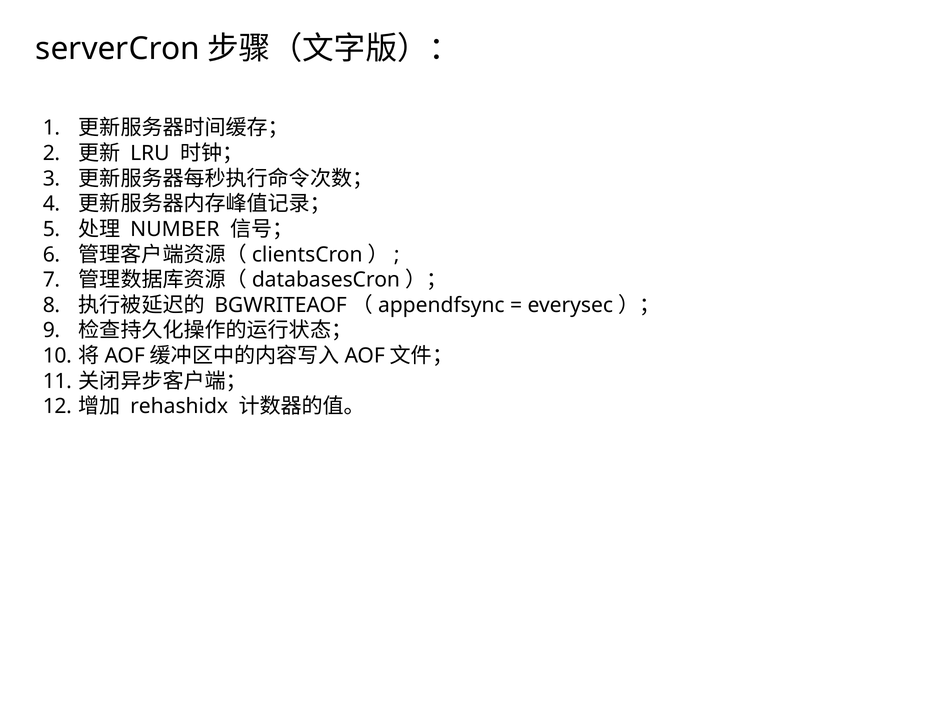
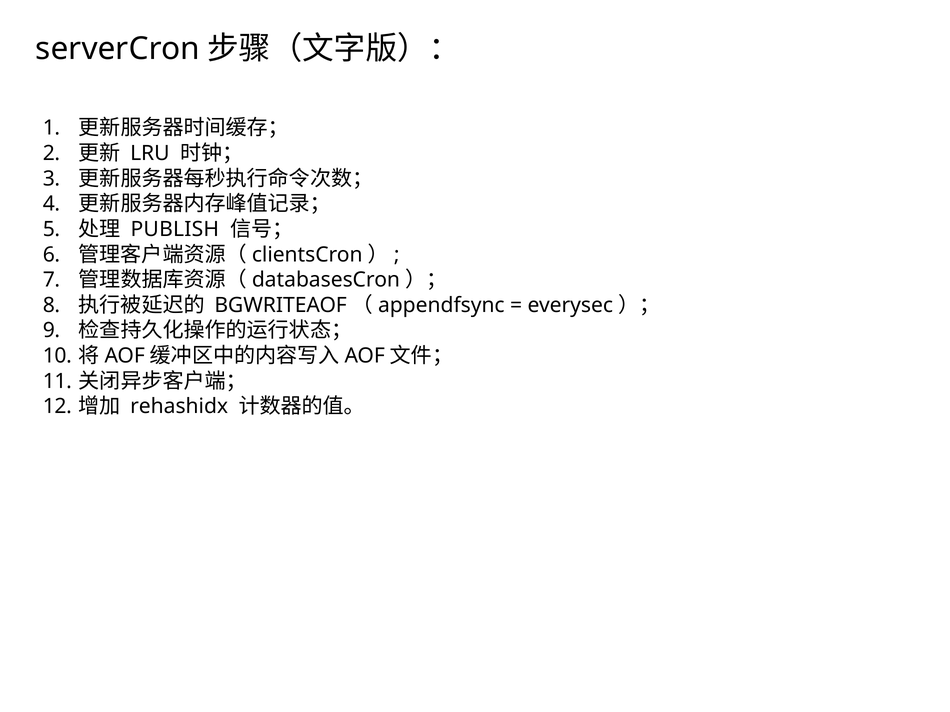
NUMBER: NUMBER -> PUBLISH (175, 229)
